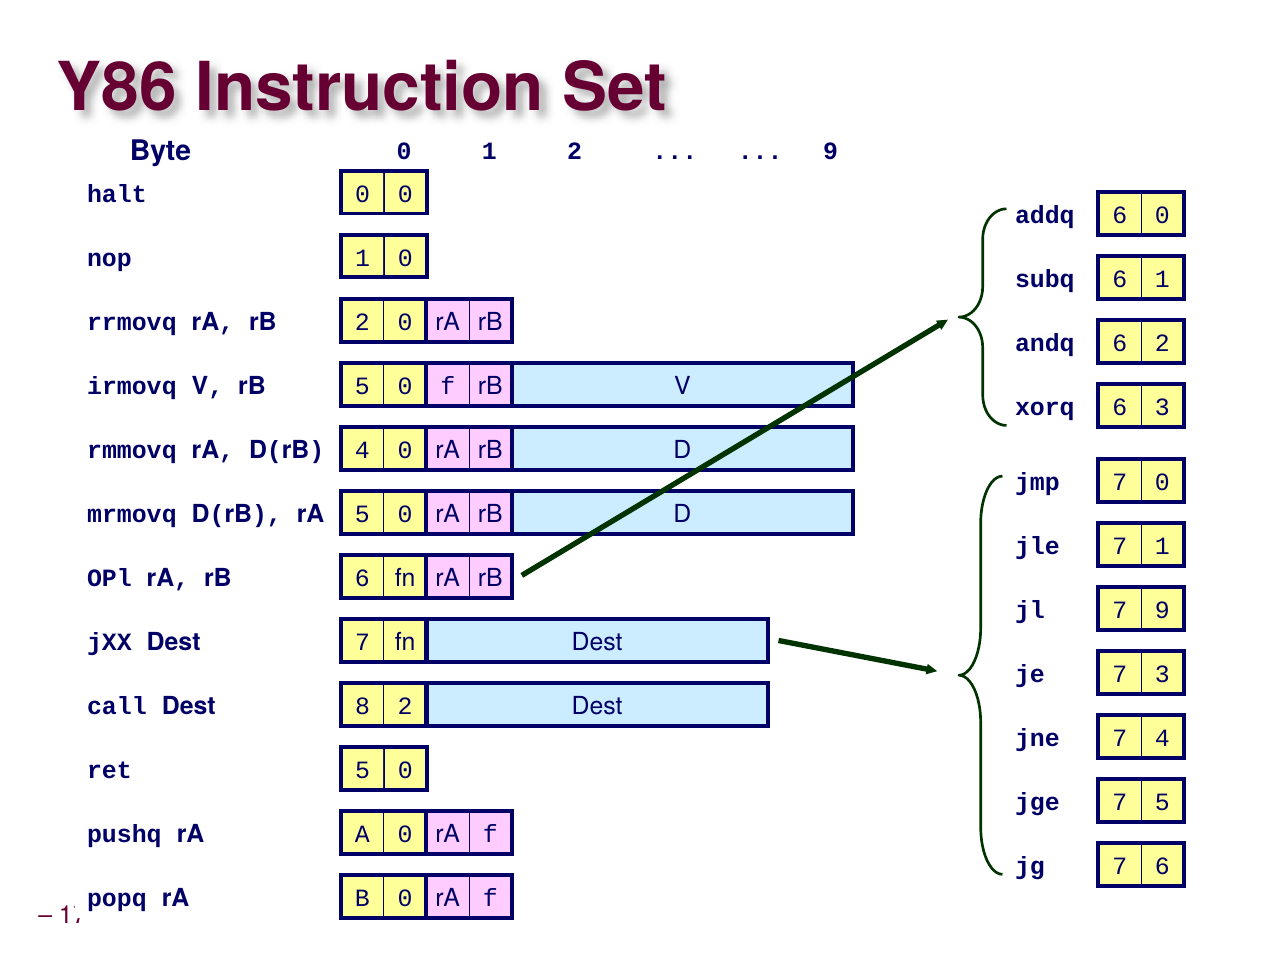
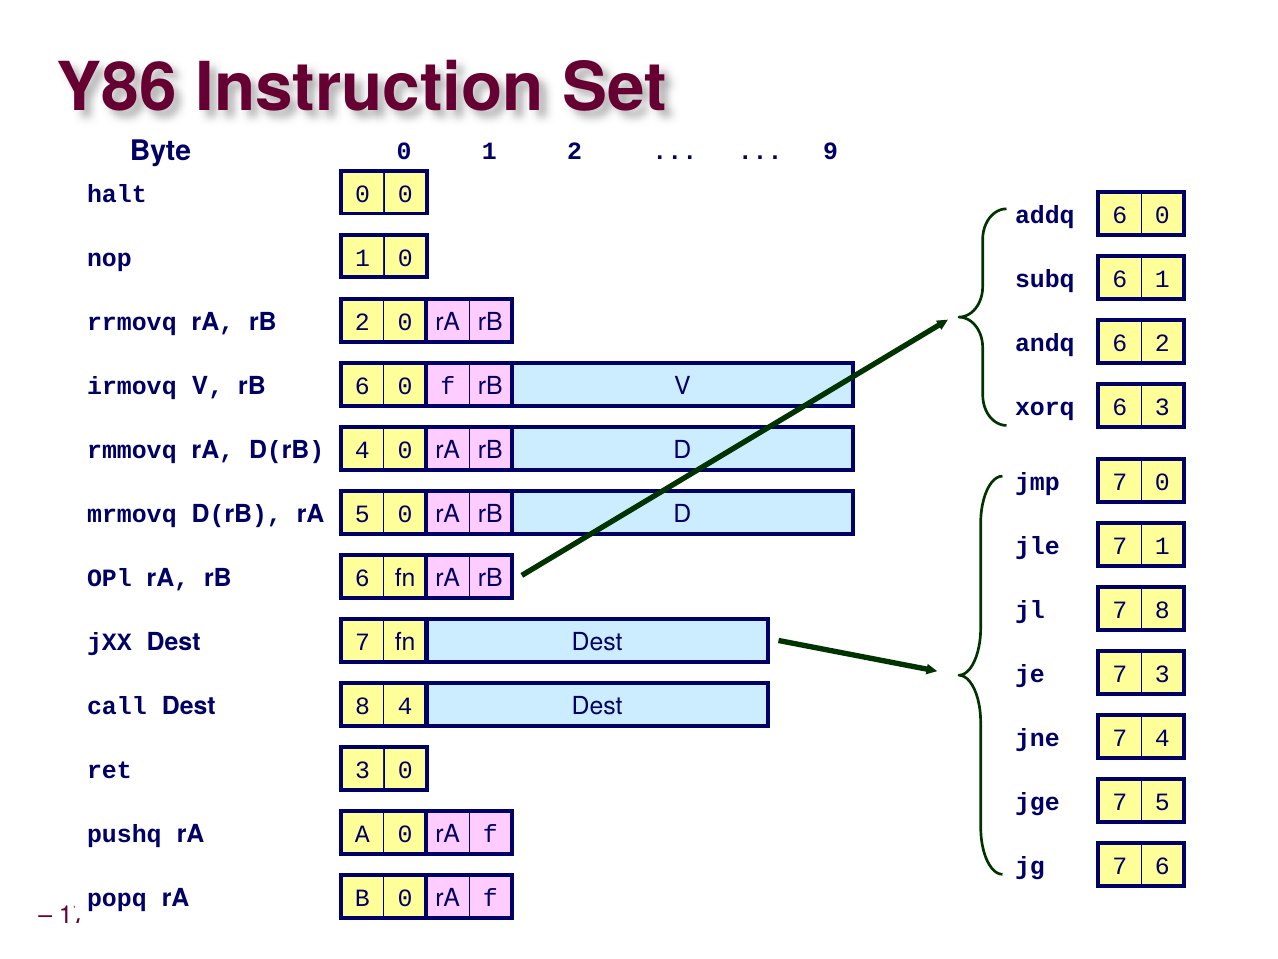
V rB 5: 5 -> 6 (362, 386)
7 9: 9 -> 8 (1162, 610)
8 2: 2 -> 4 (405, 706)
ret 5: 5 -> 3 (363, 770)
